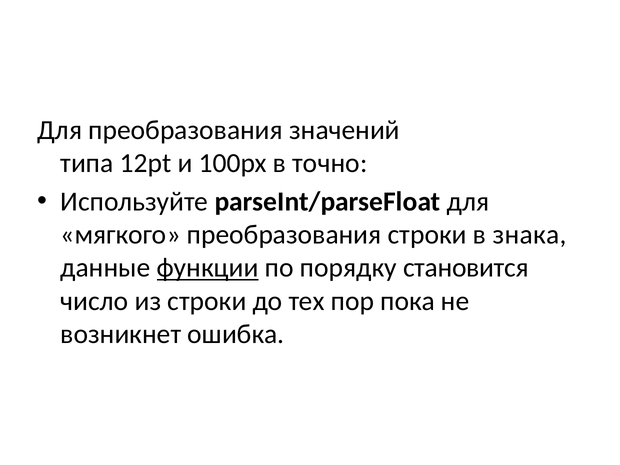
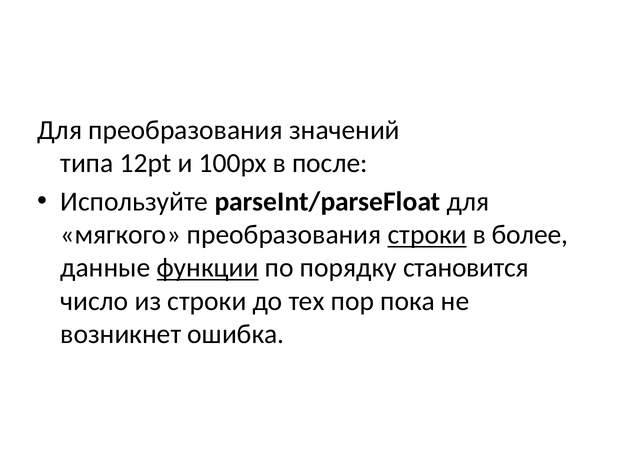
точно: точно -> после (330, 163)
строки underline: none -> present (427, 235)
знака: знака -> более (530, 235)
